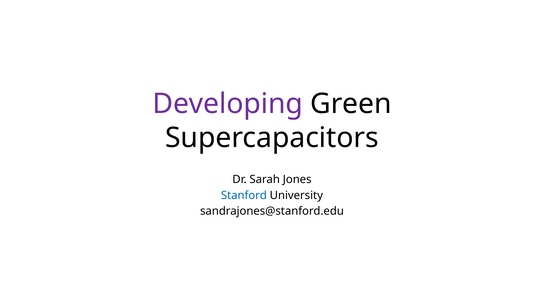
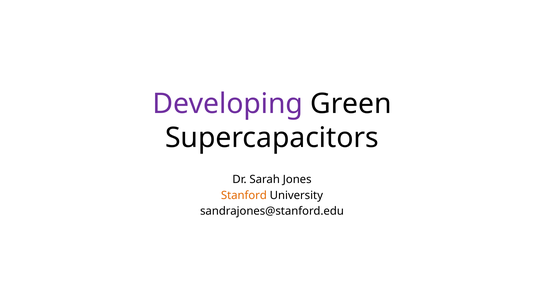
Stanford colour: blue -> orange (244, 195)
